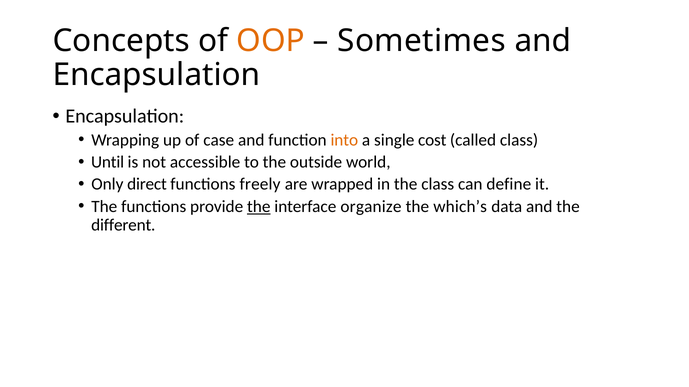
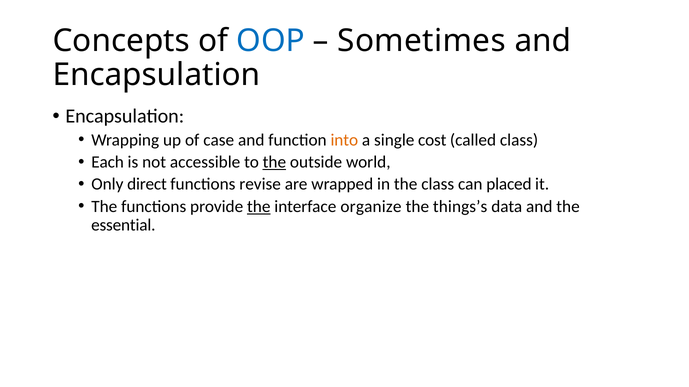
OOP colour: orange -> blue (271, 41)
Until: Until -> Each (108, 162)
the underline: none -> present (274, 162)
freely: freely -> revise (260, 185)
define: define -> placed (509, 185)
which’s: which’s -> things’s (460, 207)
different: different -> essential (123, 225)
